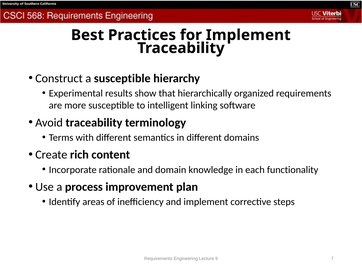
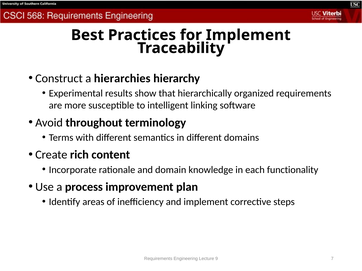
a susceptible: susceptible -> hierarchies (122, 79)
Avoid traceability: traceability -> throughout (94, 123)
